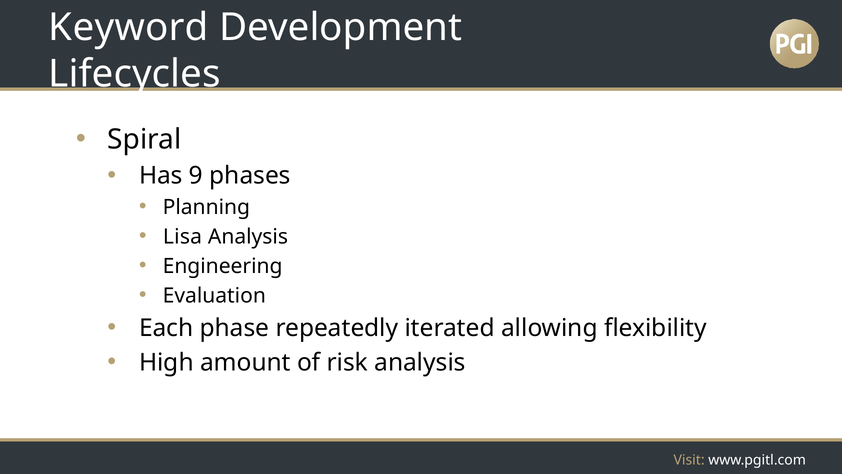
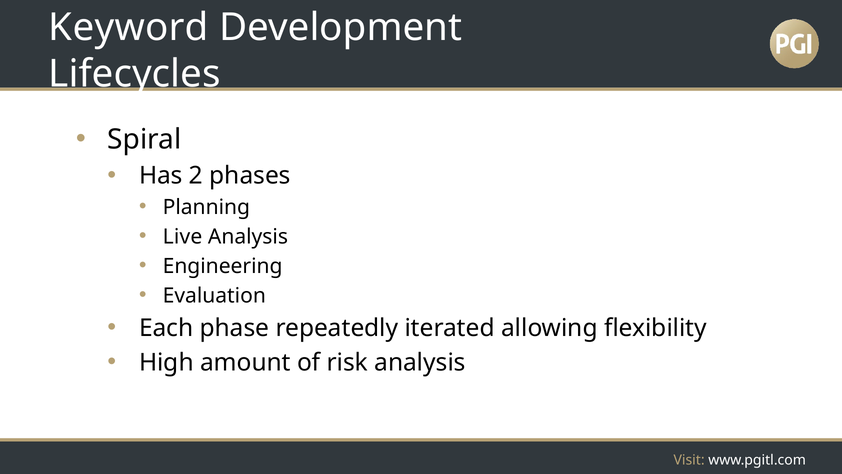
9: 9 -> 2 (196, 176)
Lisa: Lisa -> Live (183, 236)
